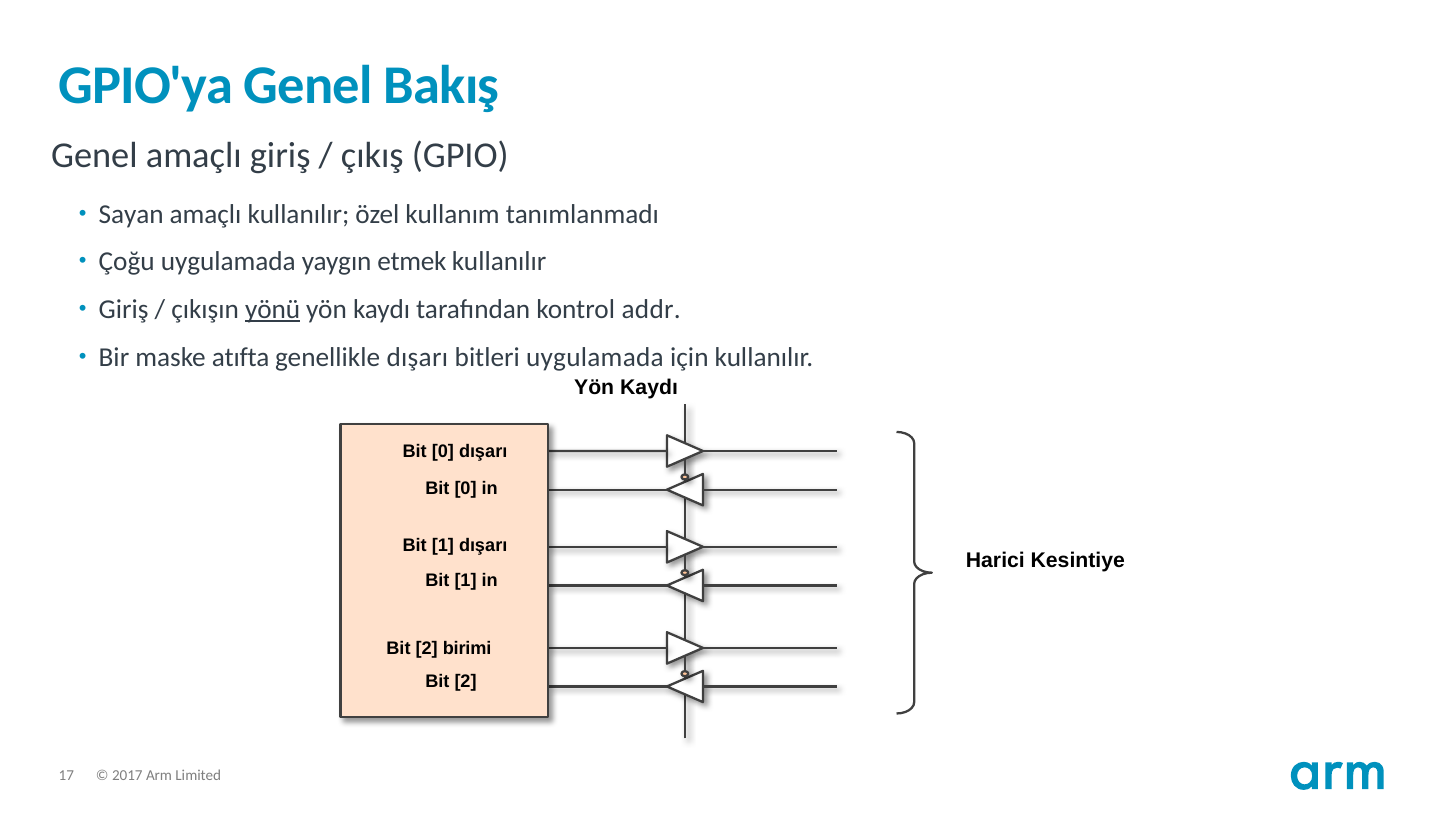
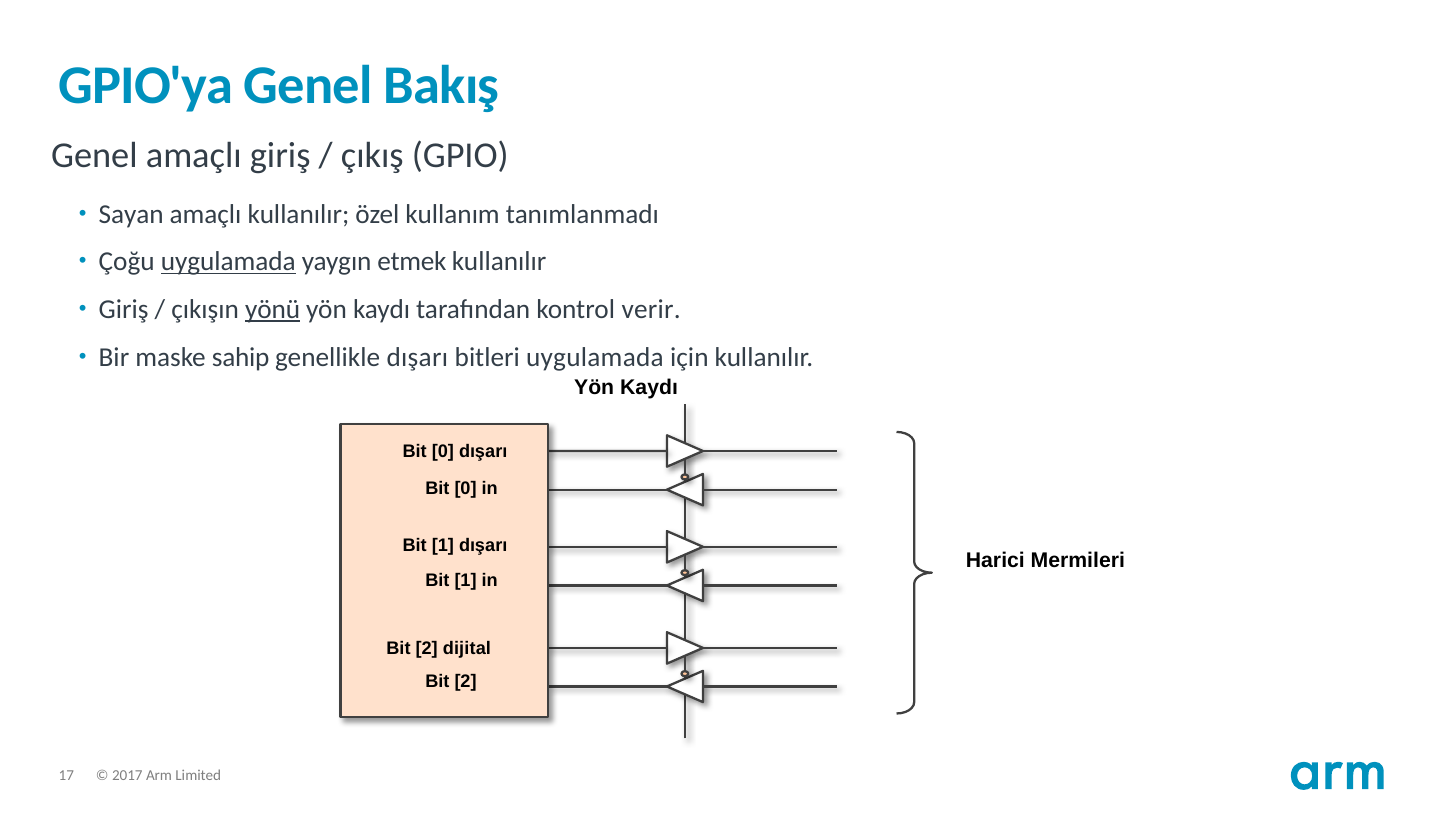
uygulamada underline: none -> present (228, 262)
addr: addr -> verir (651, 309)
atıfta: atıfta -> sahip (241, 357)
Kesintiye: Kesintiye -> Mermileri (1078, 560)
birimi: birimi -> dijital (467, 648)
